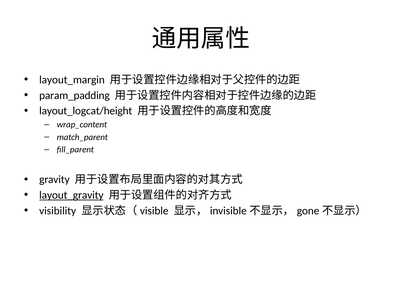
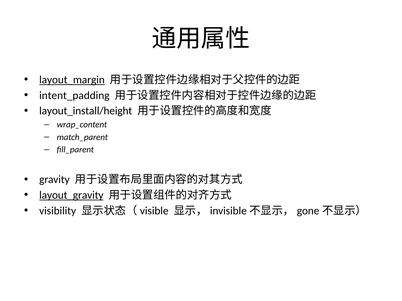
layout_margin underline: none -> present (72, 80)
param_padding: param_padding -> intent_padding (74, 96)
layout_logcat/height: layout_logcat/height -> layout_install/height (86, 111)
